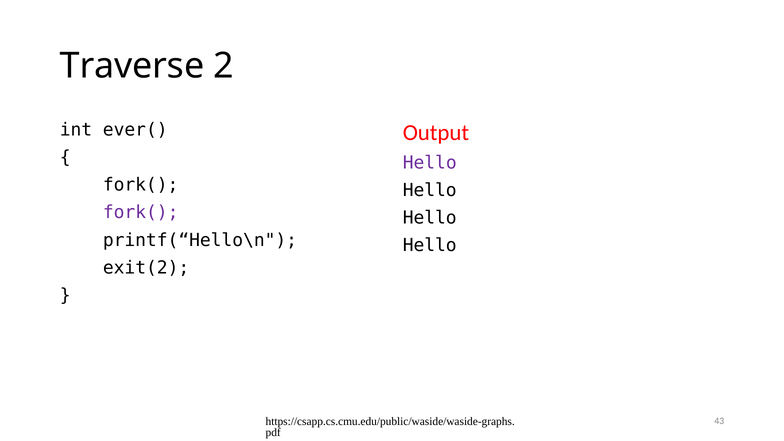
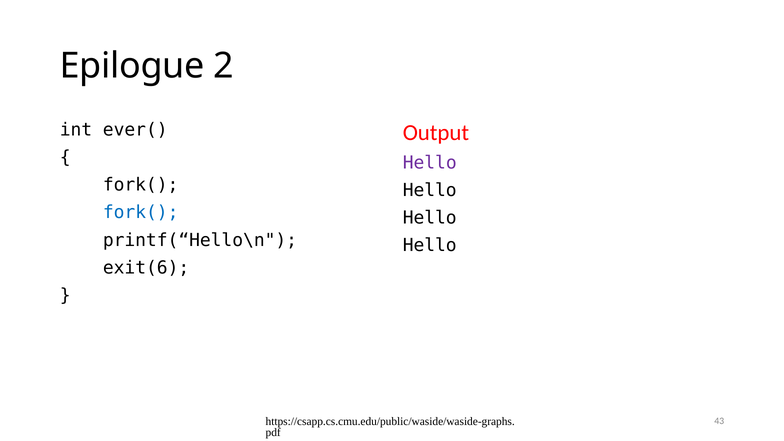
Traverse: Traverse -> Epilogue (132, 66)
fork( colour: purple -> blue (141, 213)
exit(2: exit(2 -> exit(6 (146, 268)
